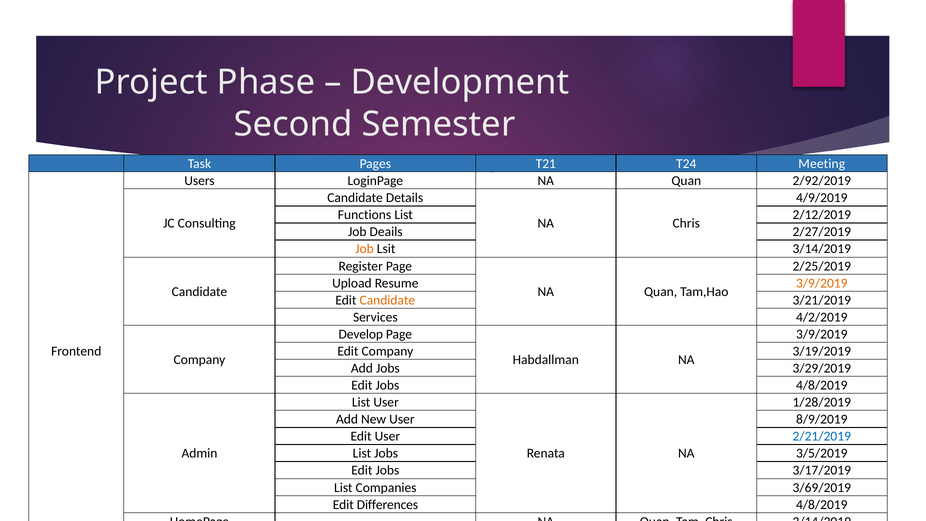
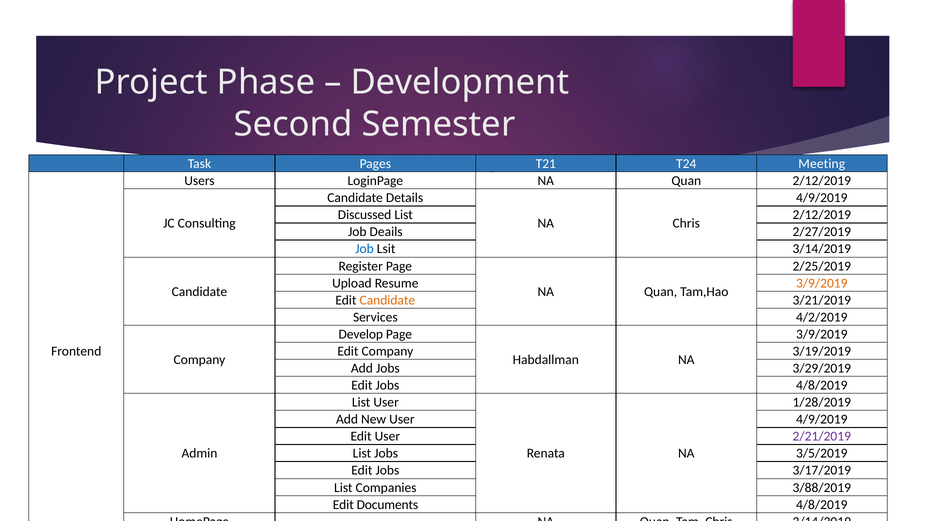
Quan 2/92/2019: 2/92/2019 -> 2/12/2019 (822, 181)
Functions: Functions -> Discussed (365, 215)
Job colour: orange -> blue (365, 249)
User 8/9/2019: 8/9/2019 -> 4/9/2019 (822, 419)
2/21/2019 colour: blue -> purple (822, 436)
3/69/2019: 3/69/2019 -> 3/88/2019 (822, 487)
Differences: Differences -> Documents (387, 504)
